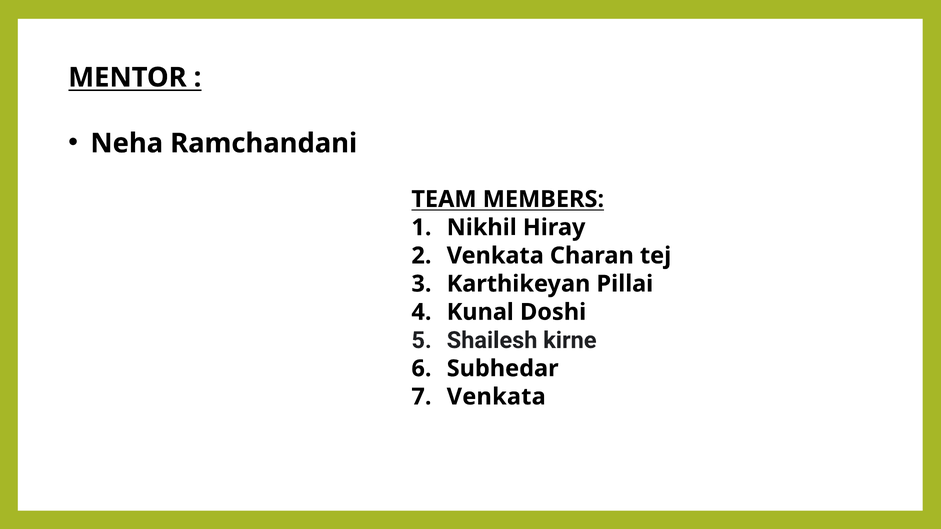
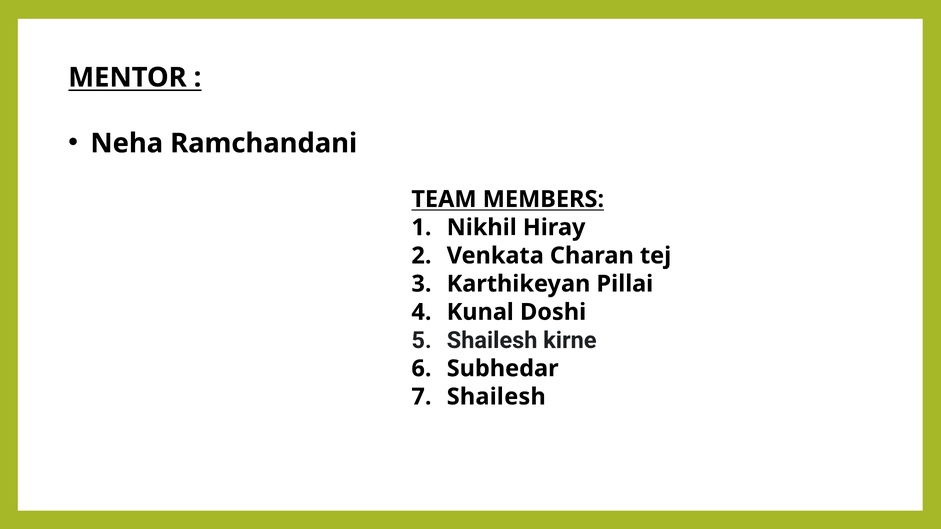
Venkata: Venkata -> Shailesh (496, 397)
